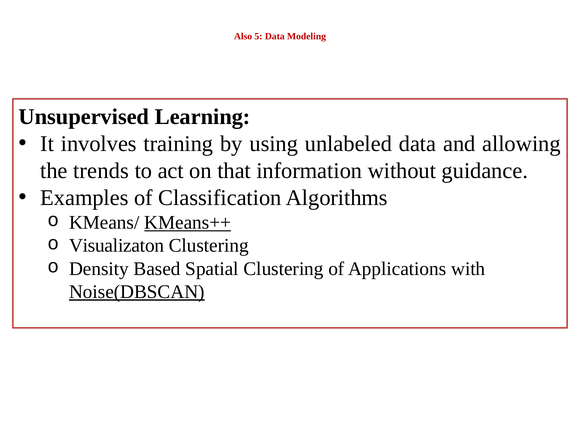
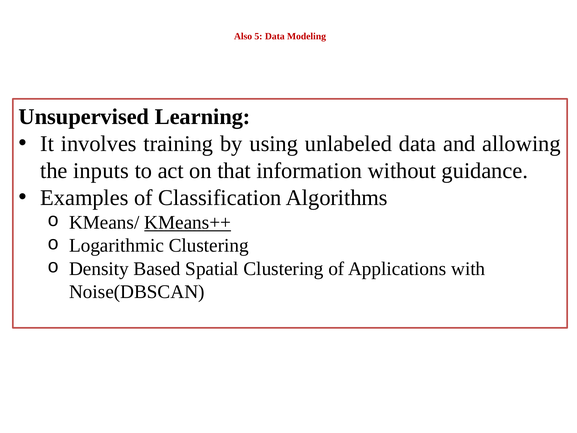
trends: trends -> inputs (101, 171)
Visualizaton: Visualizaton -> Logarithmic (116, 245)
Noise(DBSCAN underline: present -> none (137, 292)
